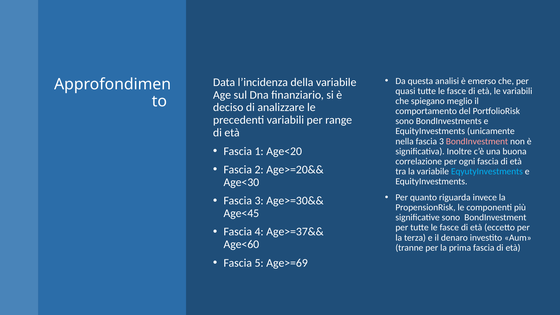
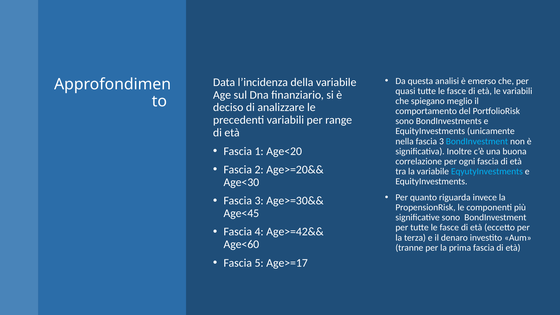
BondInvestment colour: pink -> light blue (477, 141)
Age>=37&&: Age>=37&& -> Age>=42&& (295, 232)
Age>=69: Age>=69 -> Age>=17 (287, 263)
